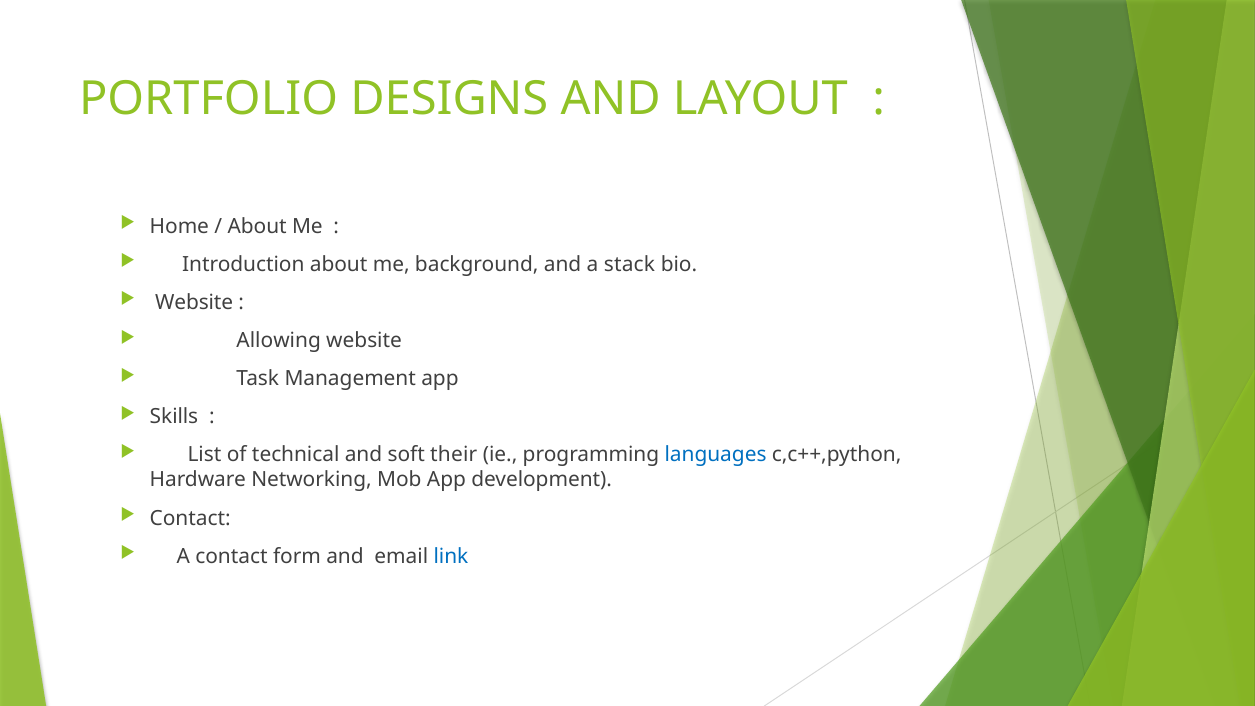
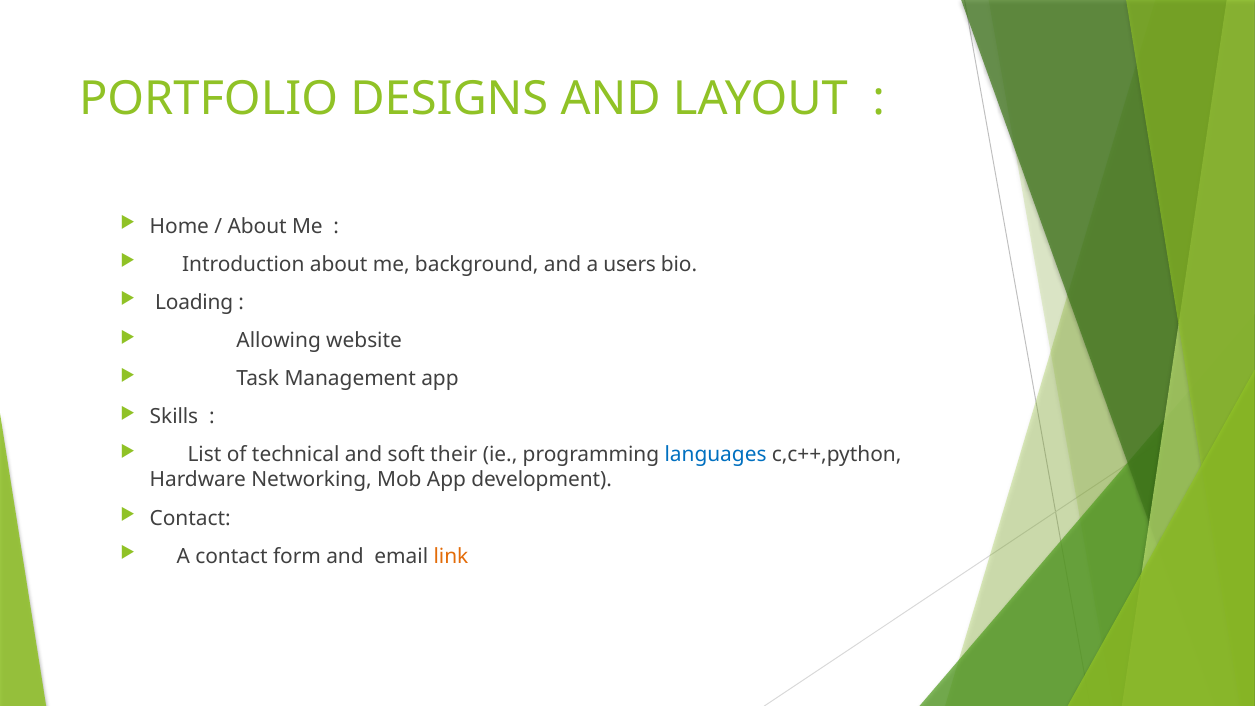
stack: stack -> users (630, 264)
Website: Website -> Loading (194, 302)
link colour: blue -> orange (451, 556)
